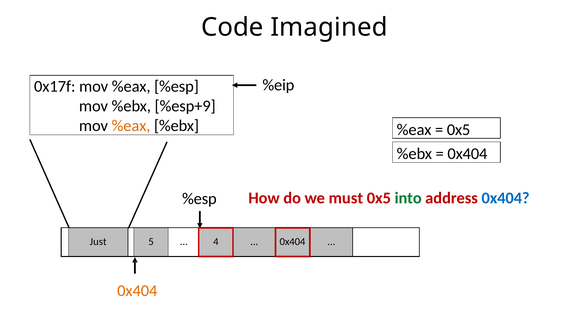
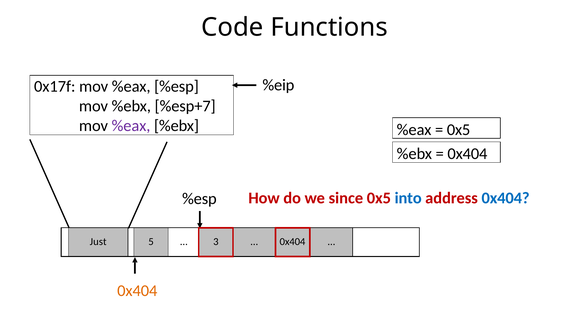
Imagined: Imagined -> Functions (329, 27)
%esp+9: %esp+9 -> %esp+7 (185, 106)
%eax colour: orange -> purple (131, 125)
must: must -> since (346, 198)
into colour: green -> blue (408, 198)
4: 4 -> 3 (216, 241)
